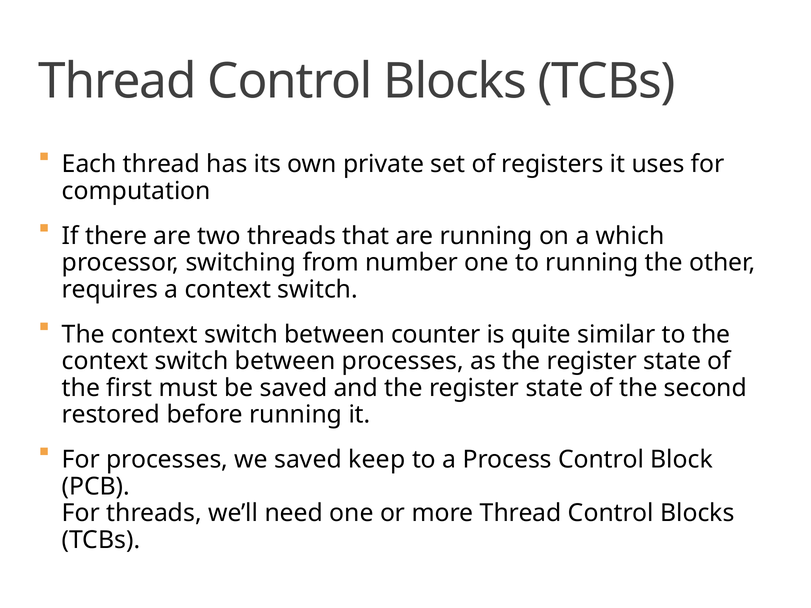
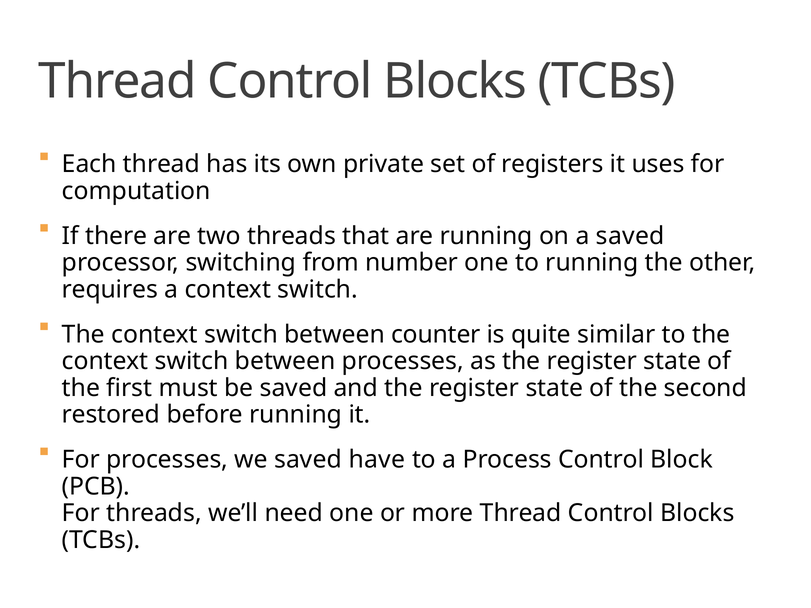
a which: which -> saved (630, 236)
keep: keep -> have (377, 460)
